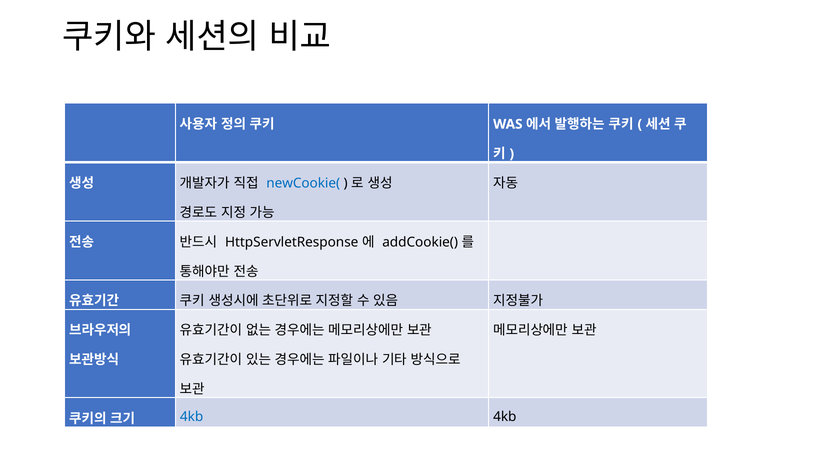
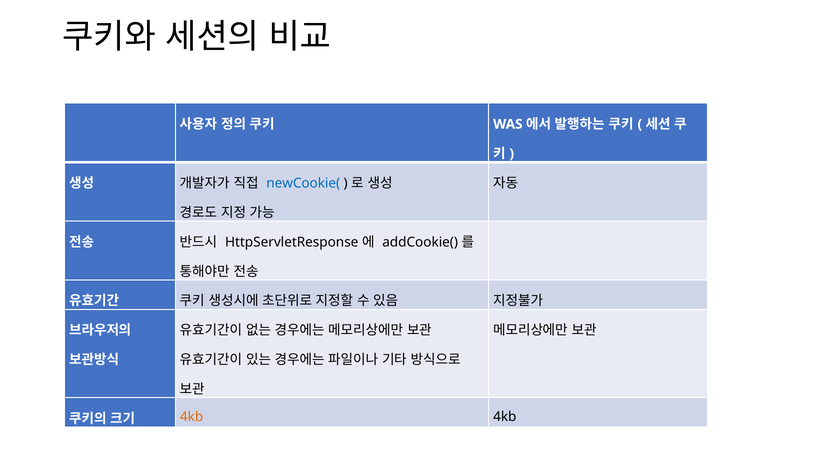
4kb colour: blue -> orange (192, 417)
